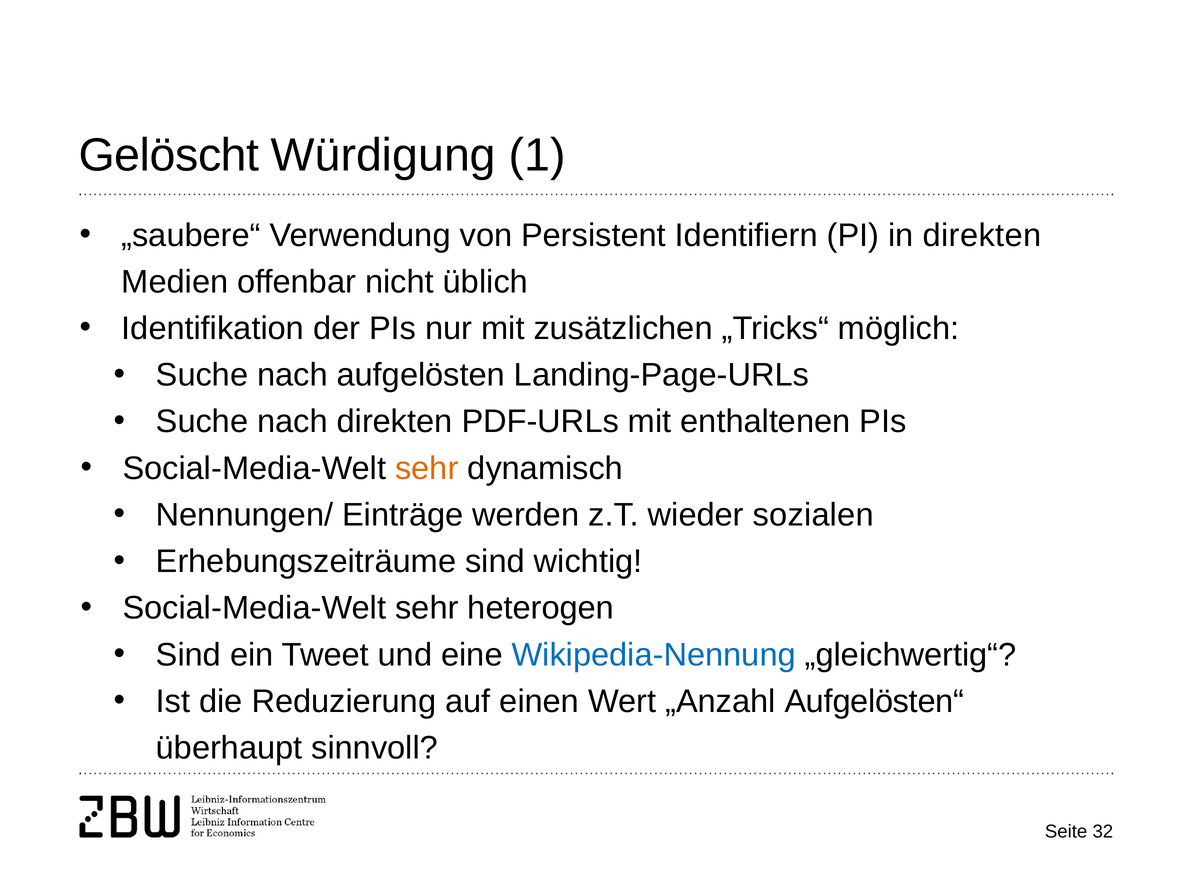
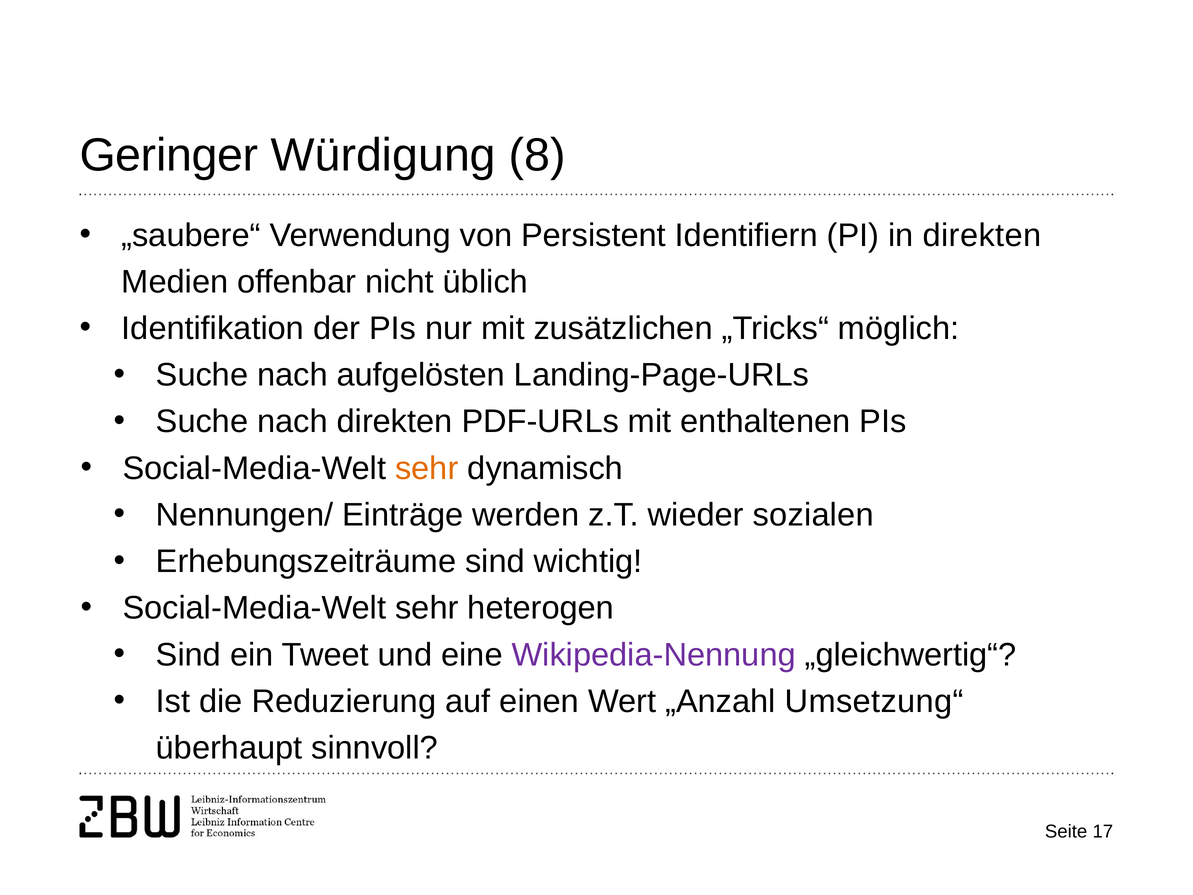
Gelöscht: Gelöscht -> Geringer (169, 155)
1: 1 -> 8 (537, 155)
Wikipedia-Nennung colour: blue -> purple (654, 655)
Aufgelösten“: Aufgelösten“ -> Umsetzung“ (874, 701)
32: 32 -> 17 (1103, 832)
